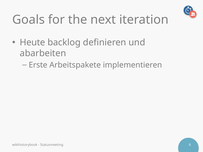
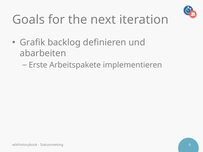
Heute: Heute -> Grafik (32, 43)
